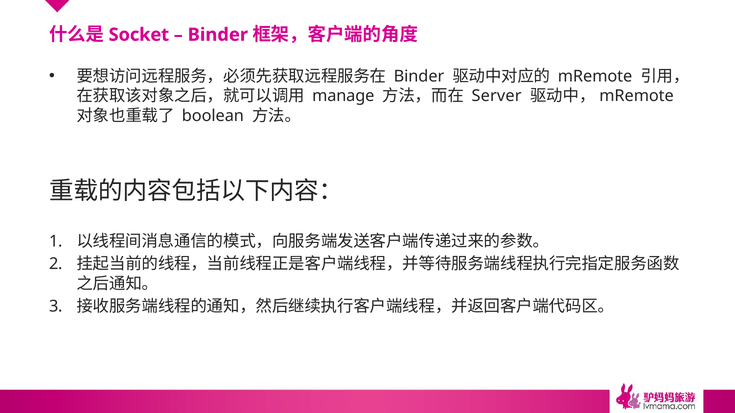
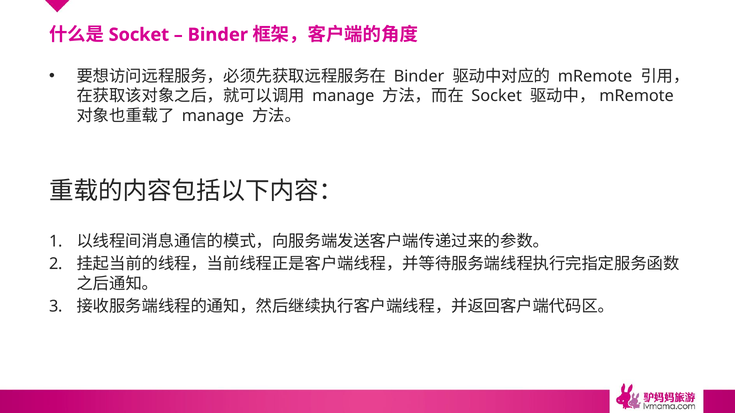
Server: Server -> Socket (497, 96)
boolean: boolean -> manage (213, 116)
